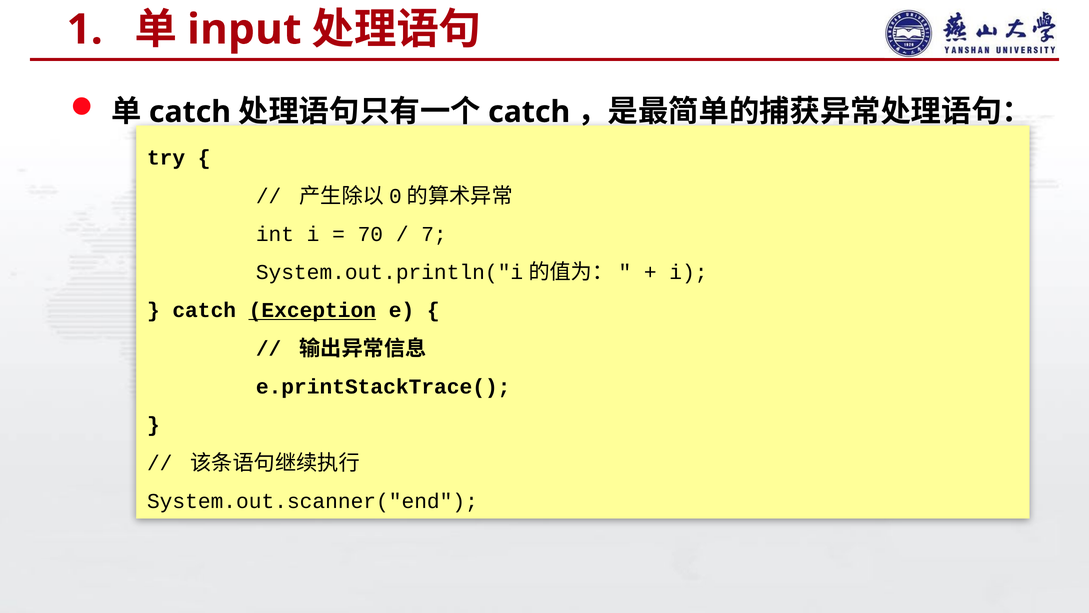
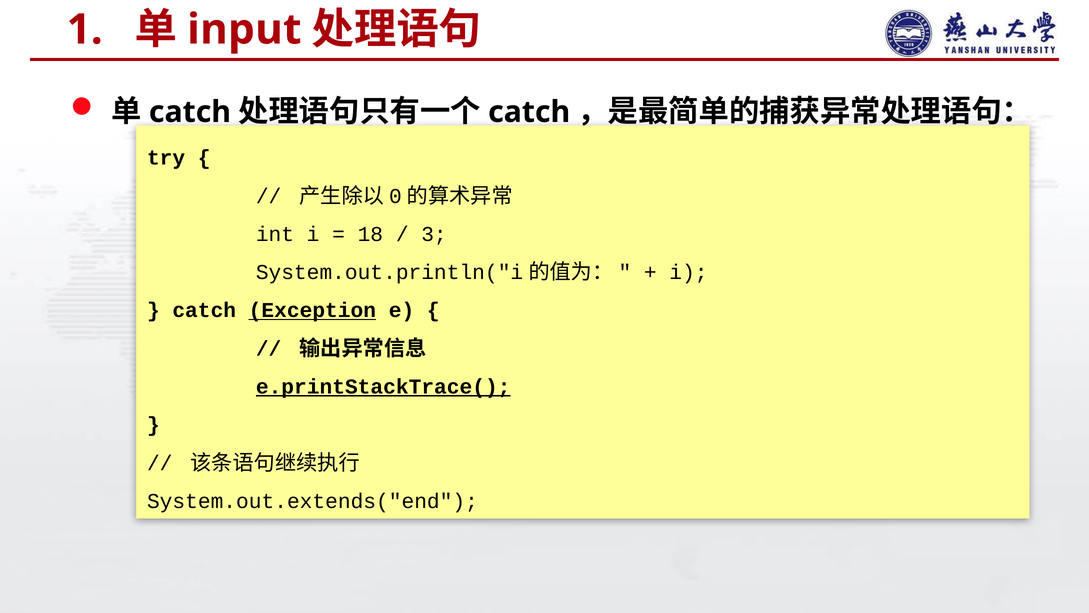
70: 70 -> 18 (370, 234)
7: 7 -> 3 (434, 234)
e.printStackTrace( underline: none -> present (383, 386)
System.out.scanner("end: System.out.scanner("end -> System.out.extends("end (312, 501)
